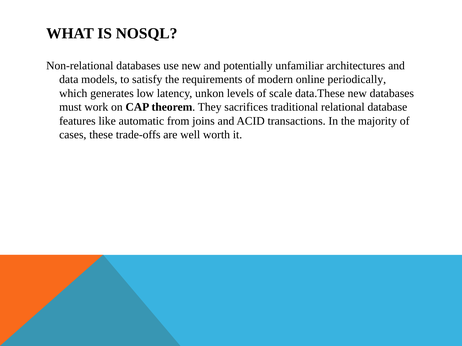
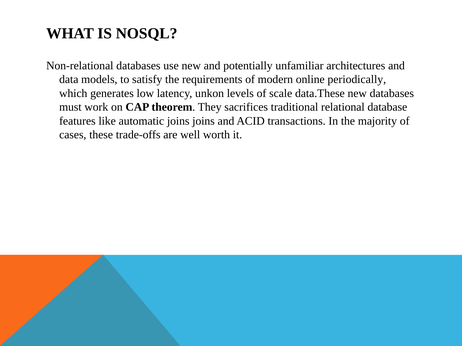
automatic from: from -> joins (178, 121)
